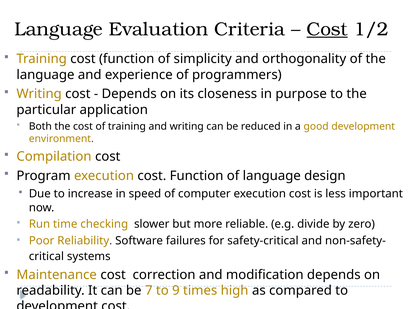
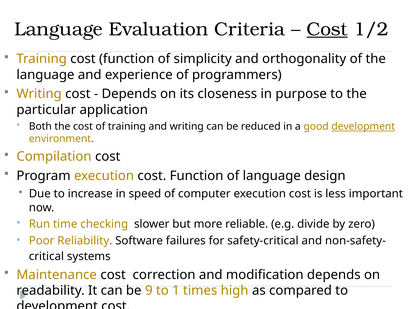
development underline: none -> present (363, 126)
7: 7 -> 9 (149, 290)
9: 9 -> 1 (176, 290)
